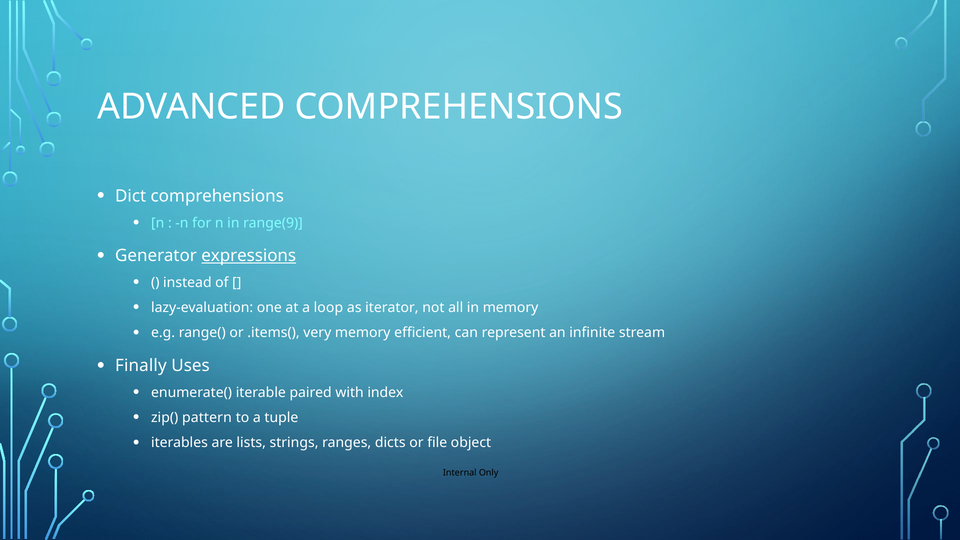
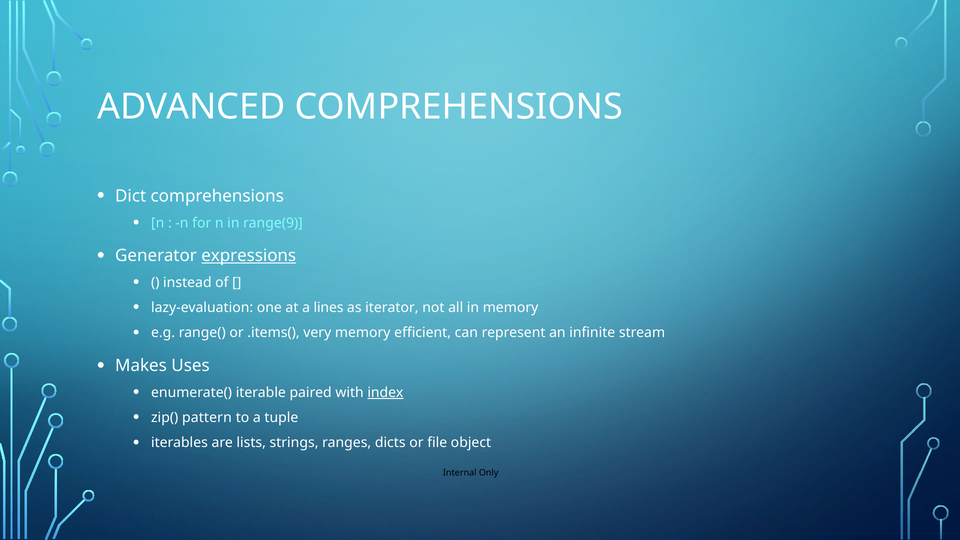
loop: loop -> lines (329, 308)
Finally: Finally -> Makes (141, 366)
index underline: none -> present (385, 393)
